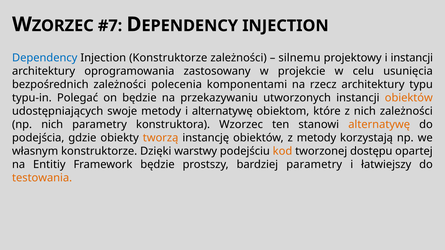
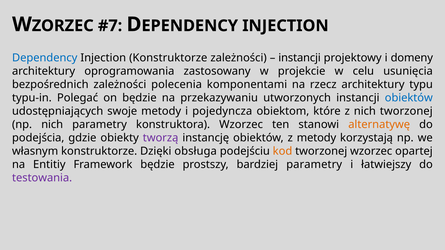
silnemu: silnemu -> instancji (300, 58)
i instancji: instancji -> domeny (412, 58)
obiektów colour: orange -> blue (409, 98)
i alternatywę: alternatywę -> pojedyncza (222, 111)
nich zależności: zależności -> tworzonej (406, 111)
tworzą colour: orange -> purple (161, 138)
warstwy: warstwy -> obsługa (196, 151)
tworzonej dostępu: dostępu -> wzorzec (371, 151)
testowania colour: orange -> purple (42, 178)
